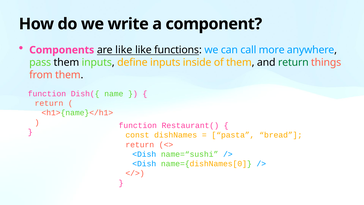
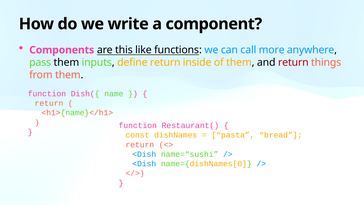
are like: like -> this (124, 50)
define inputs: inputs -> return (165, 62)
return colour: green -> red (293, 62)
